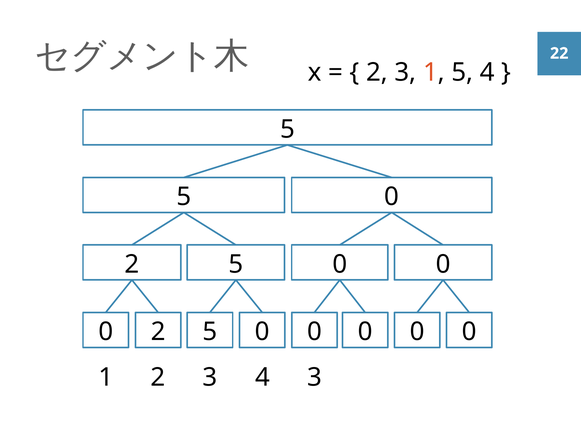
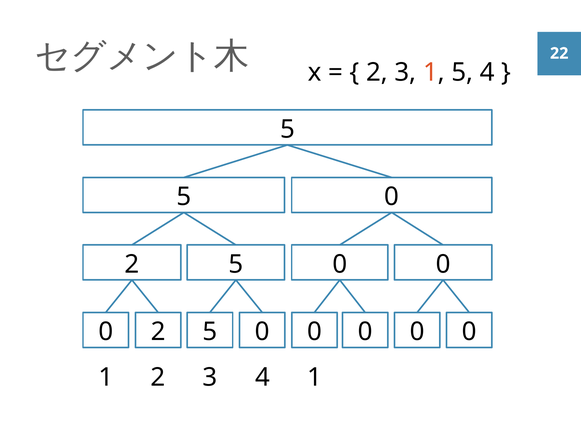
4 3: 3 -> 1 (314, 378)
